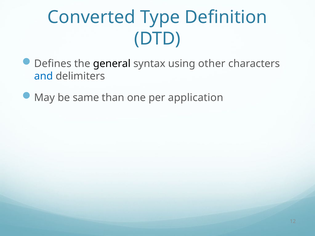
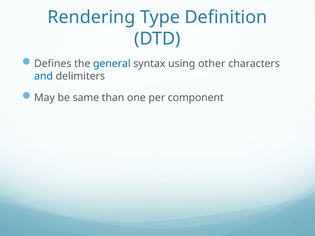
Converted: Converted -> Rendering (91, 17)
general colour: black -> blue (112, 64)
application: application -> component (196, 98)
